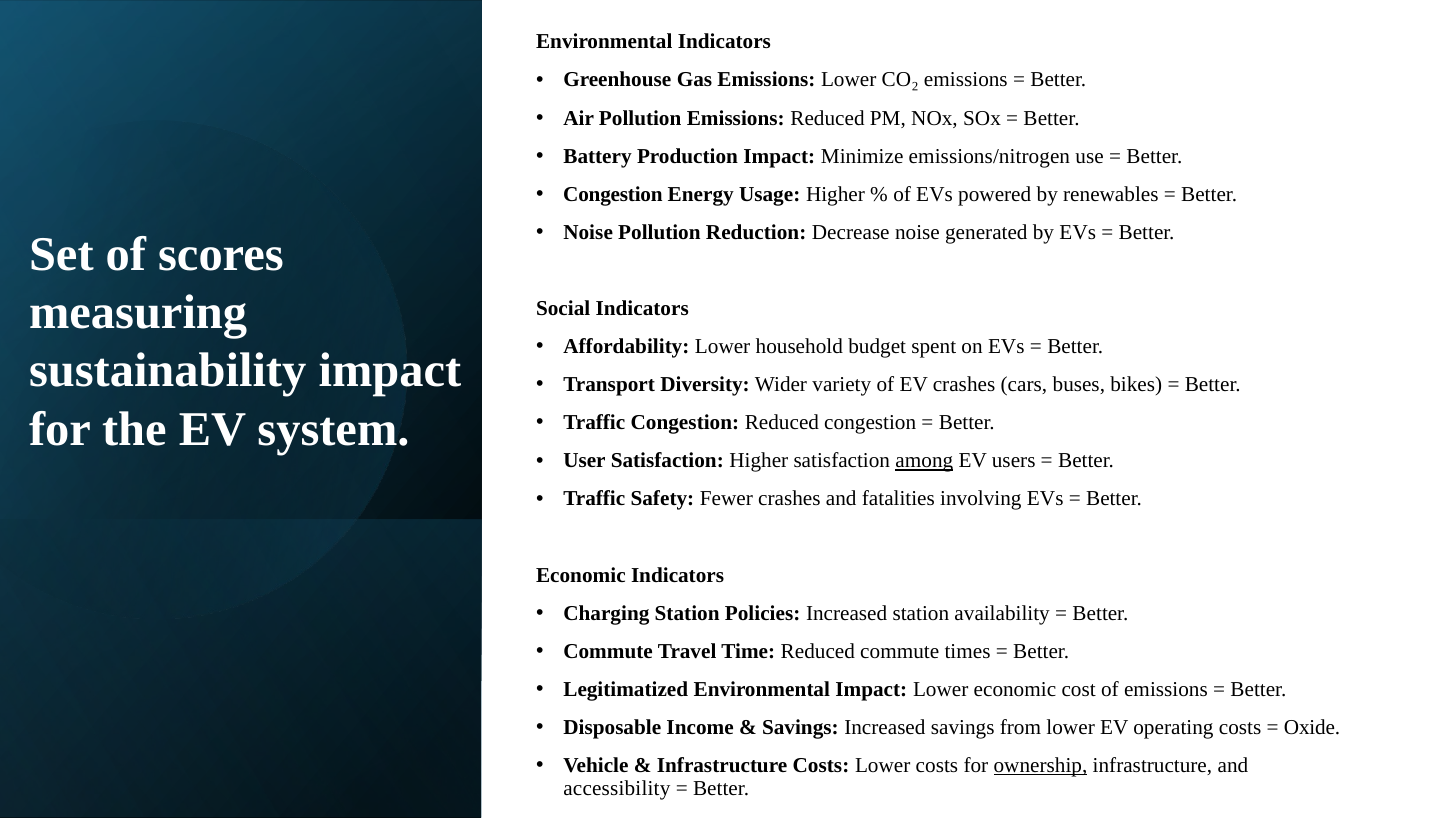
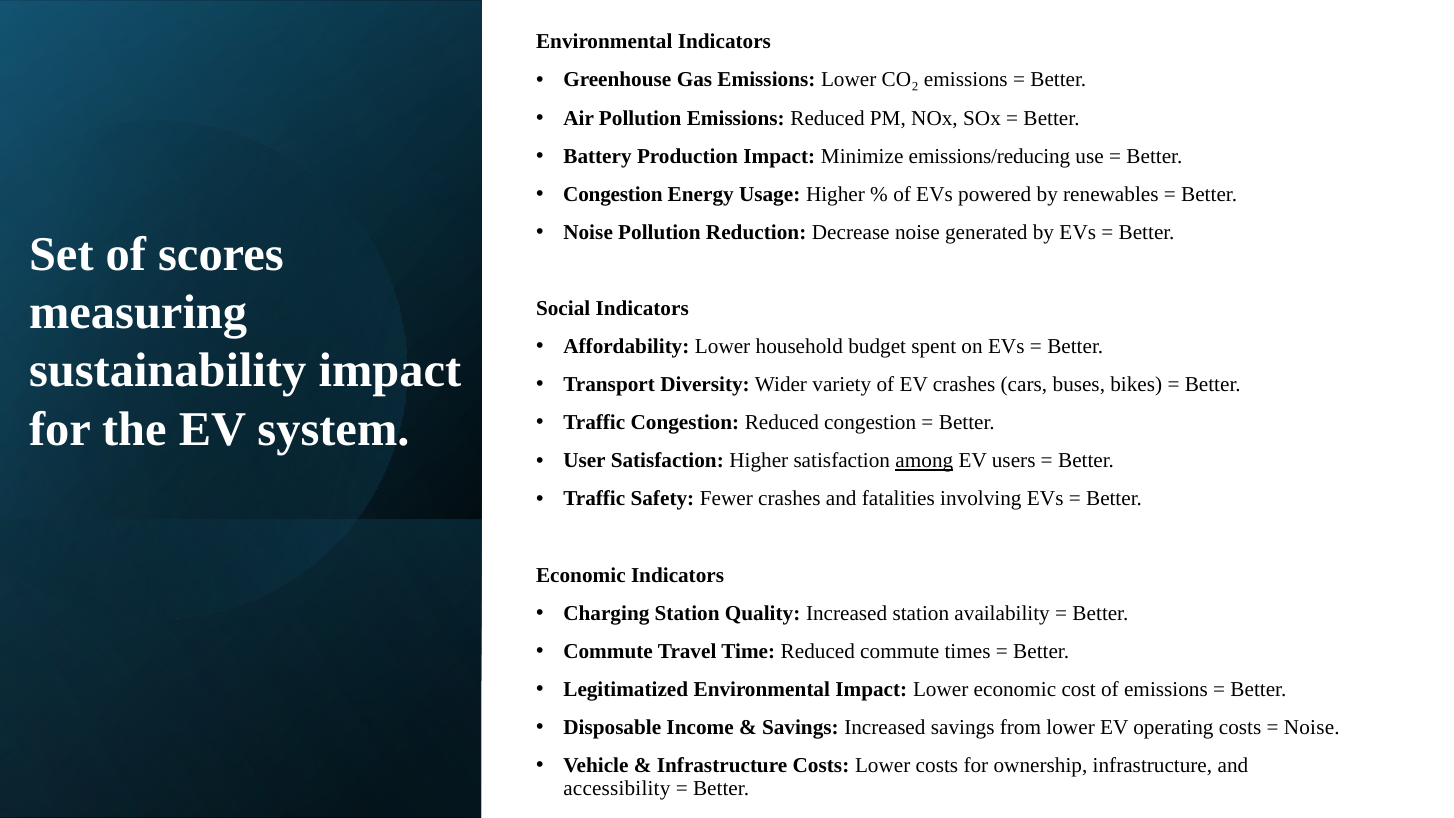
emissions/nitrogen: emissions/nitrogen -> emissions/reducing (990, 156)
Policies: Policies -> Quality (763, 613)
Oxide: Oxide -> Noise (1312, 727)
ownership underline: present -> none (1040, 765)
